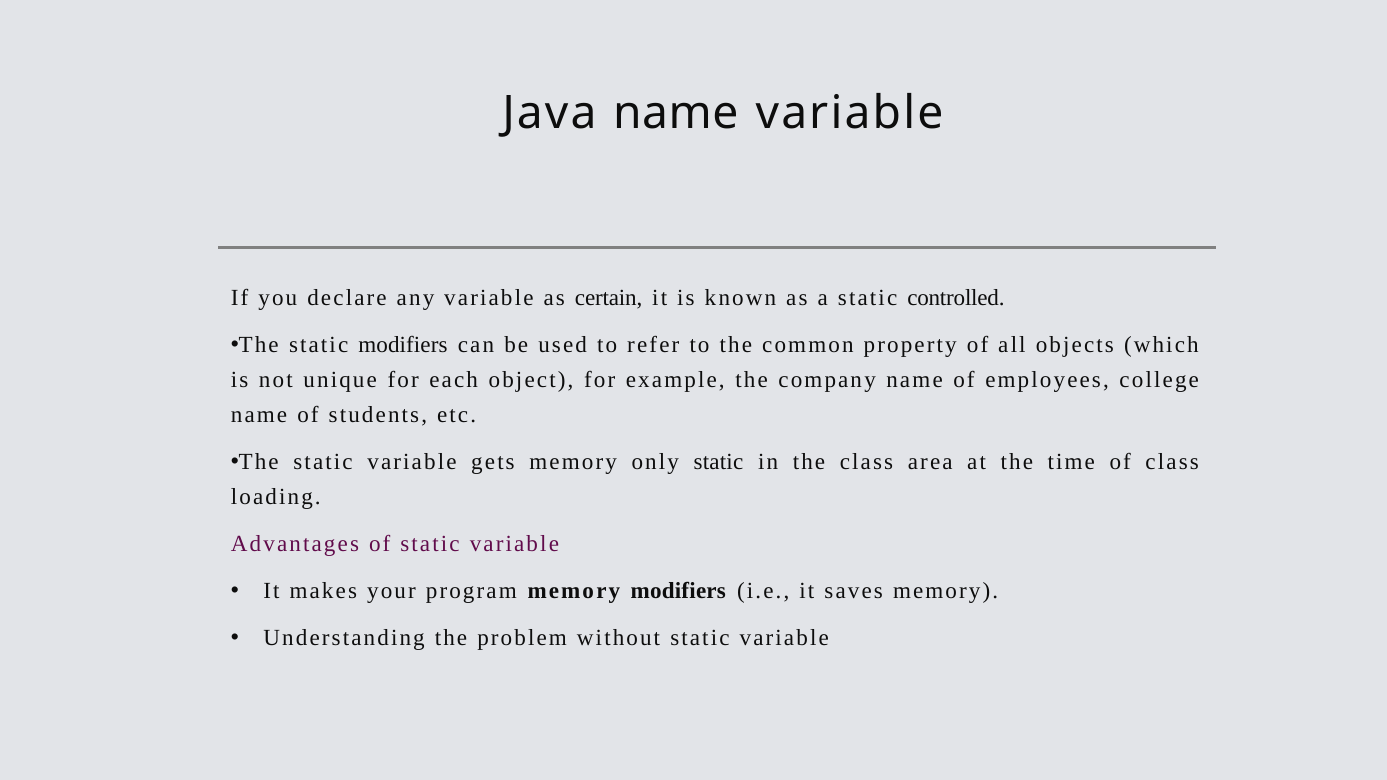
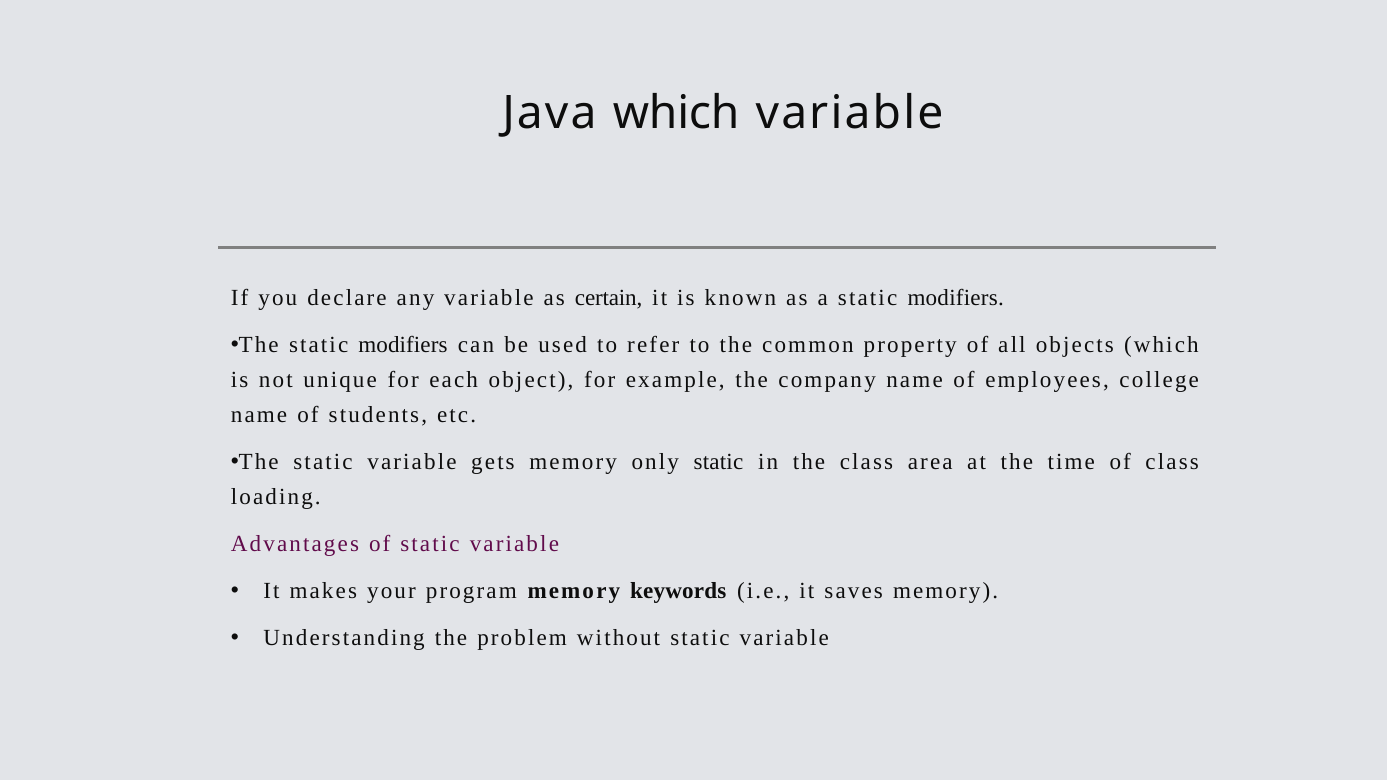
Java name: name -> which (676, 113)
a static controlled: controlled -> modifiers (956, 298)
memory modifiers: modifiers -> keywords (678, 591)
